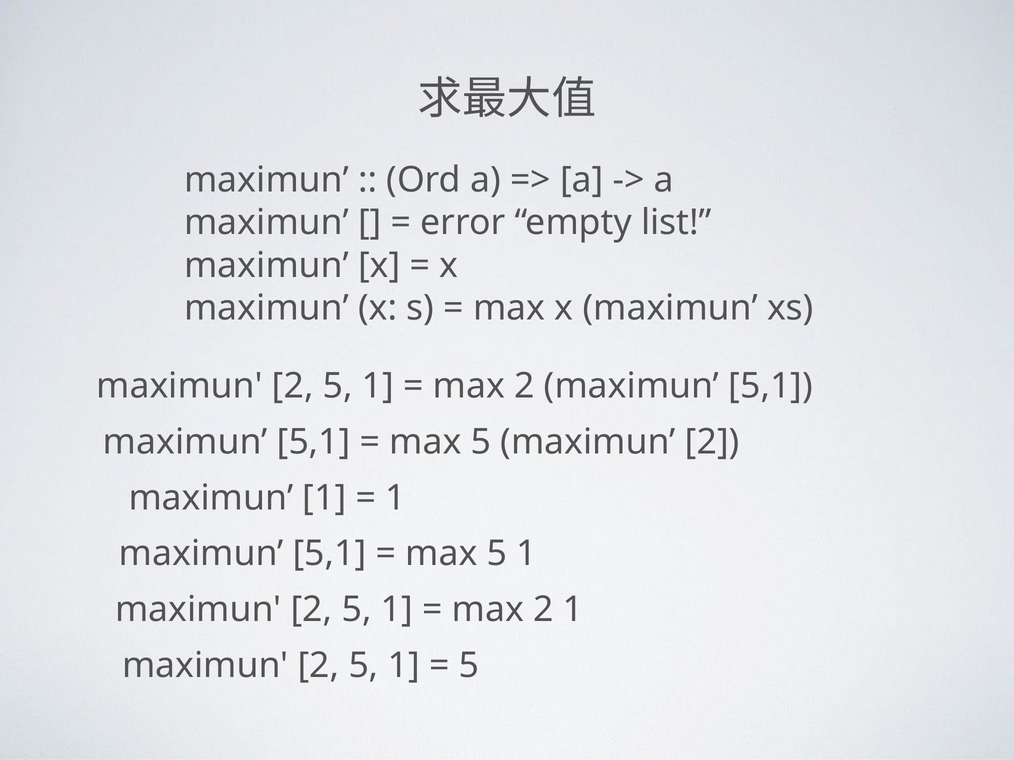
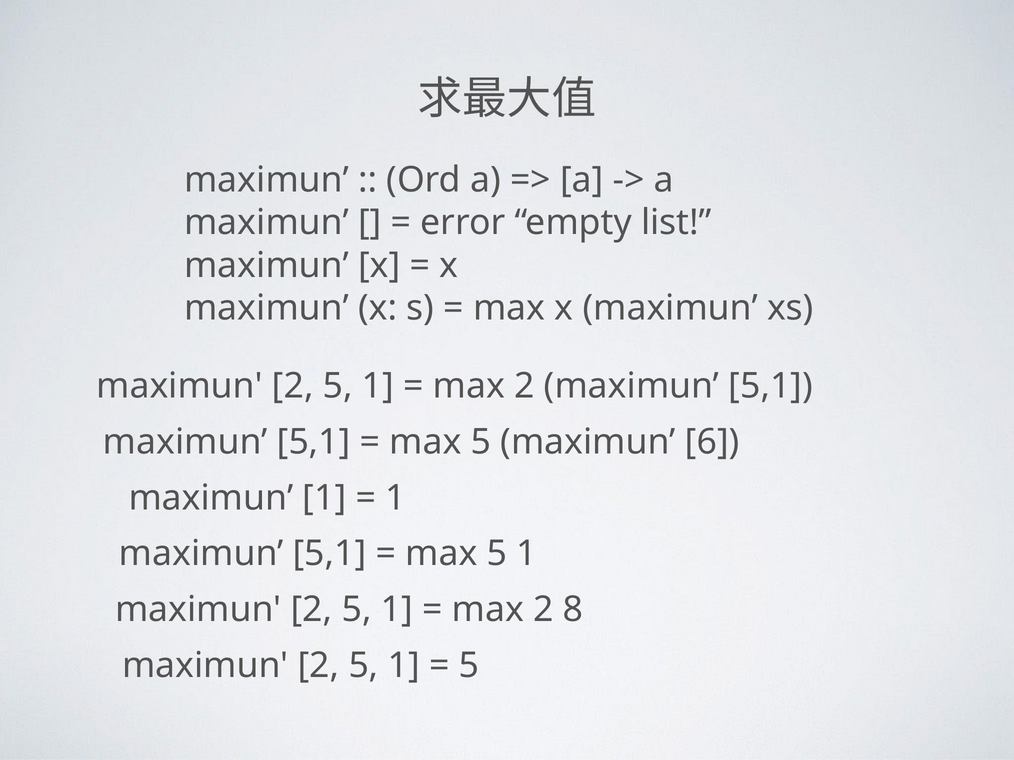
5 maximun 2: 2 -> 6 (712, 442)
2 1: 1 -> 8 (573, 610)
